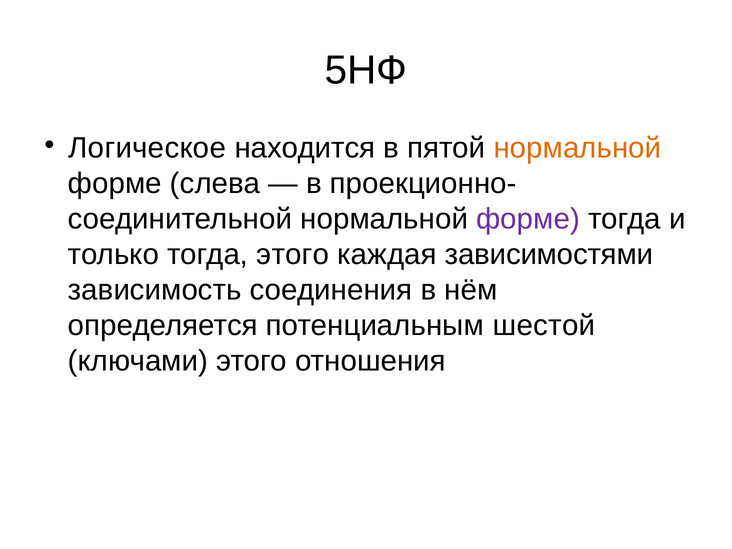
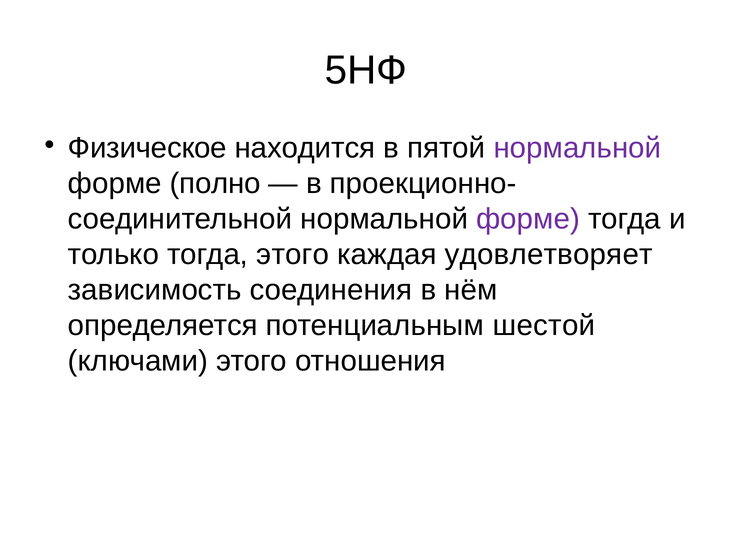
Логическое: Логическое -> Физическое (147, 148)
нормальной colour: orange -> purple (577, 148)
слева: слева -> полно (215, 184)
зависимостями: зависимостями -> удовлетворяет (549, 255)
